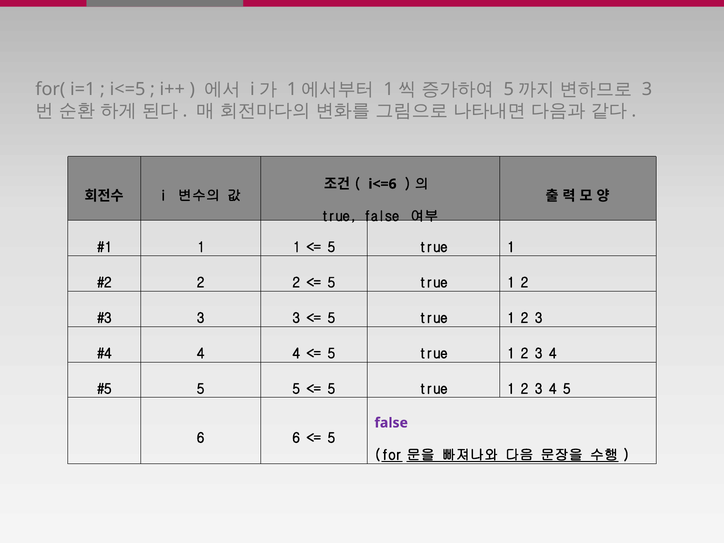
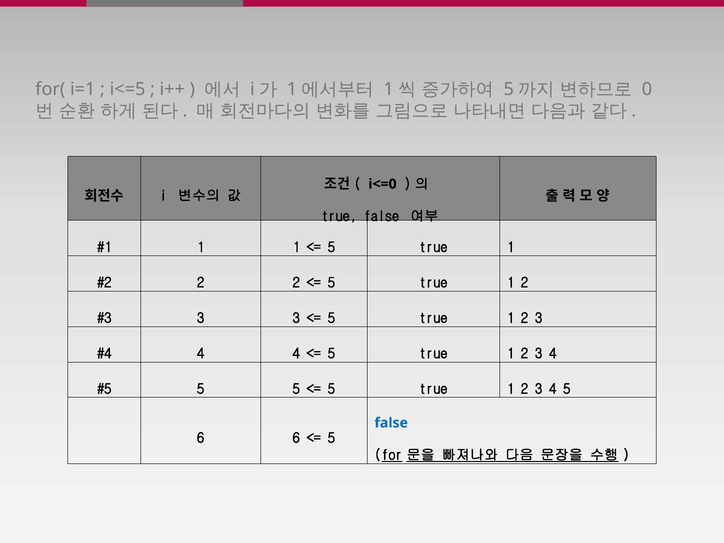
3: 3 -> 0 (647, 89)
i<=6: i<=6 -> i<=0 (382, 184)
false colour: purple -> blue (391, 423)
